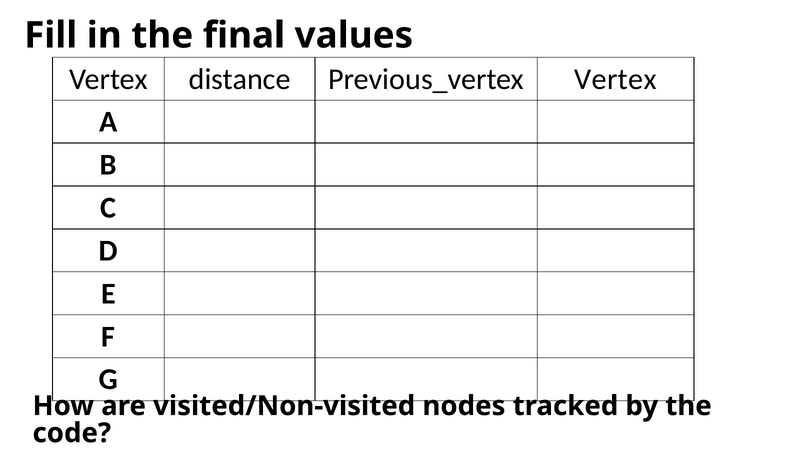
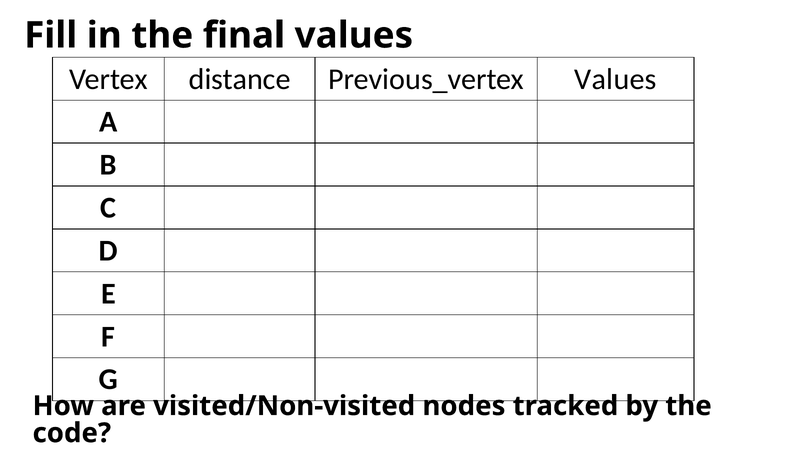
Vertex: Vertex -> Values (616, 79)
